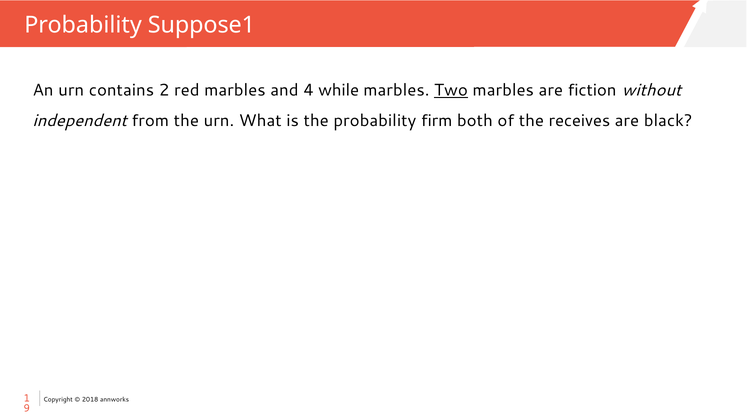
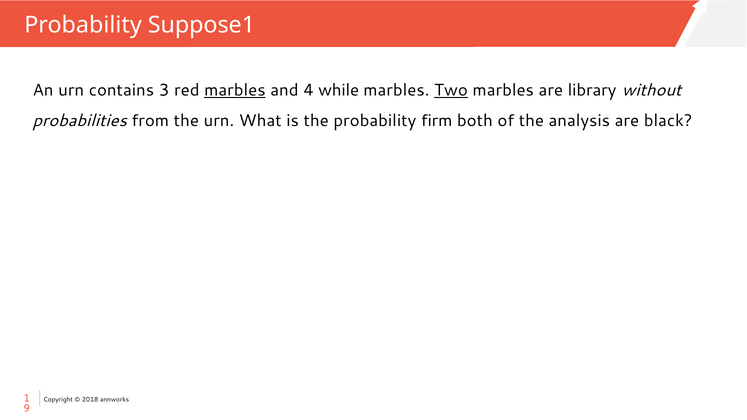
2: 2 -> 3 (164, 90)
marbles underline: none -> present (235, 90)
fiction: fiction -> library (592, 90)
independent: independent -> probabilities (80, 121)
receives: receives -> analysis (579, 121)
